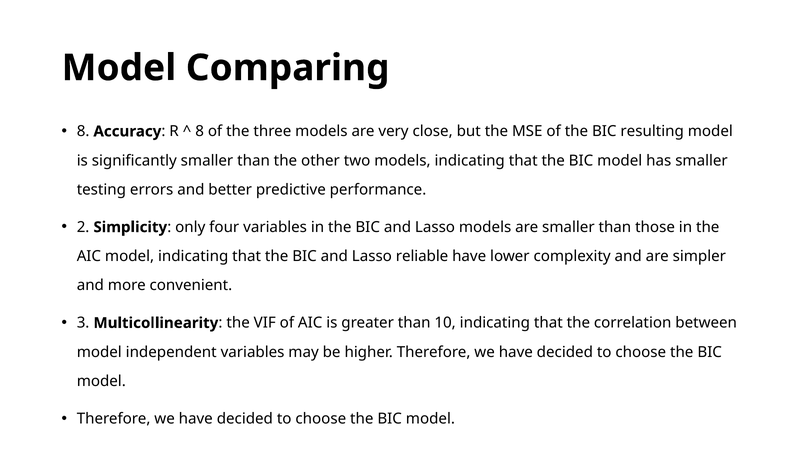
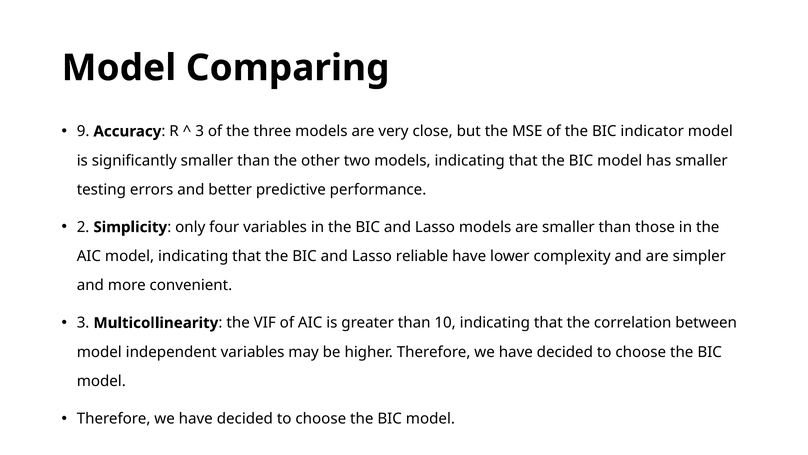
8: 8 -> 9 (83, 131)
8: 8 -> 3 (200, 131)
resulting: resulting -> indicator (652, 131)
